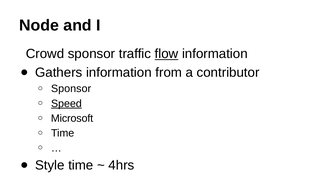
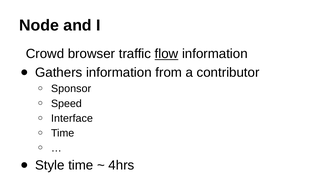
Crowd sponsor: sponsor -> browser (91, 54)
Speed underline: present -> none (66, 104)
Microsoft: Microsoft -> Interface (72, 119)
